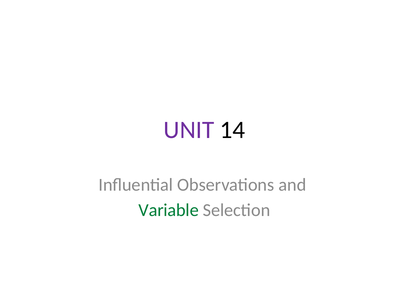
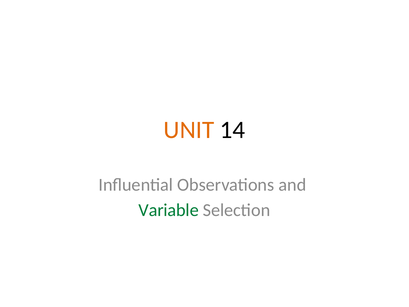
UNIT colour: purple -> orange (189, 130)
